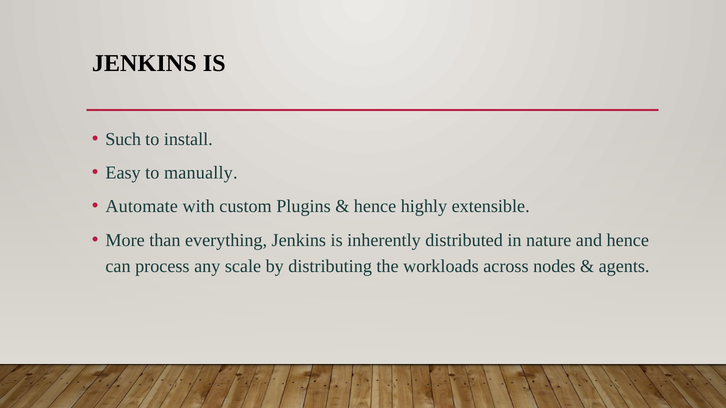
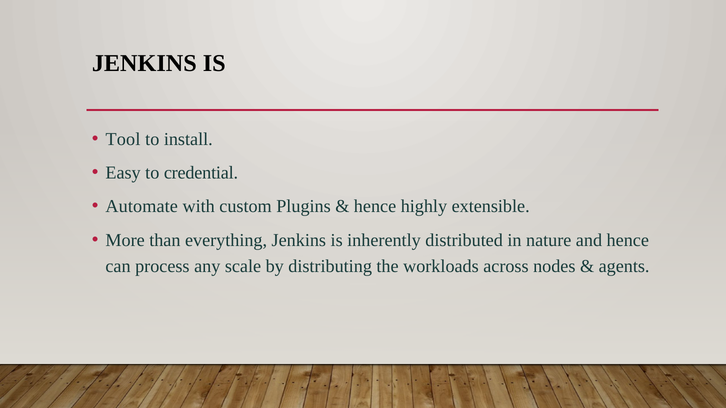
Such: Such -> Tool (123, 139)
manually: manually -> credential (201, 173)
